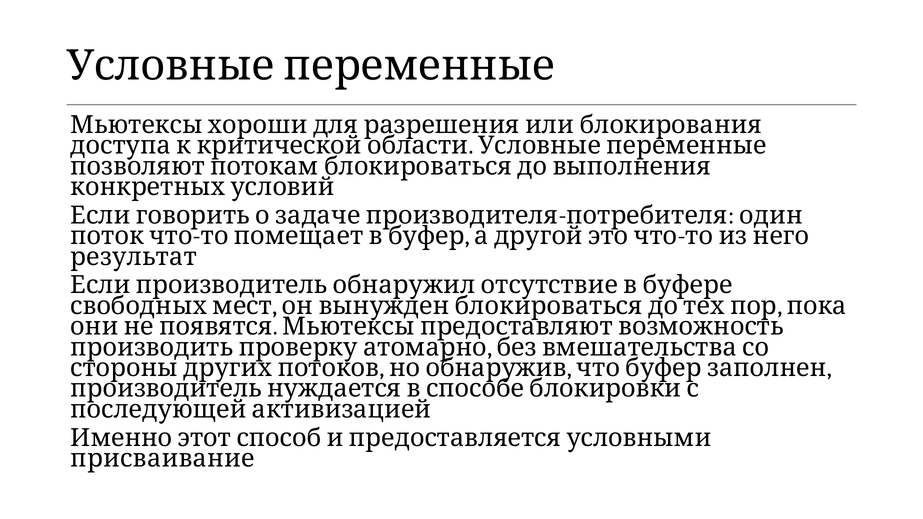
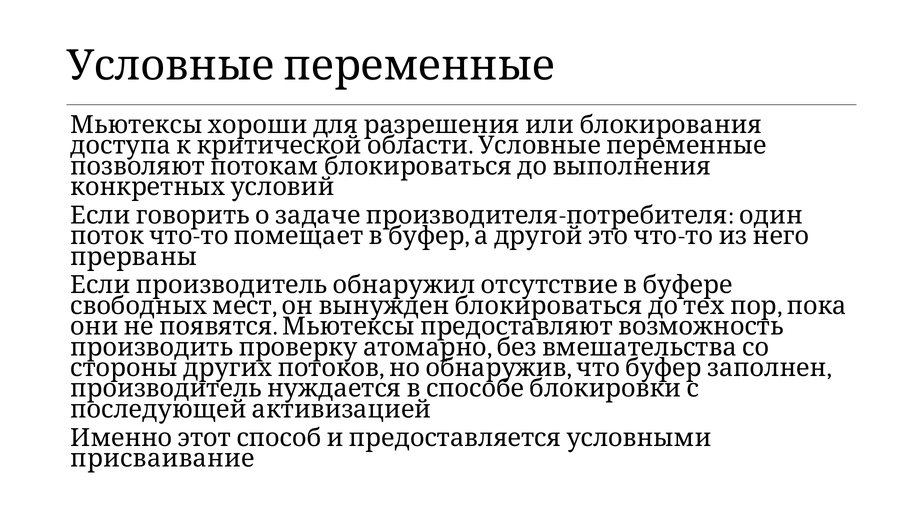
результат: результат -> прерваны (134, 257)
